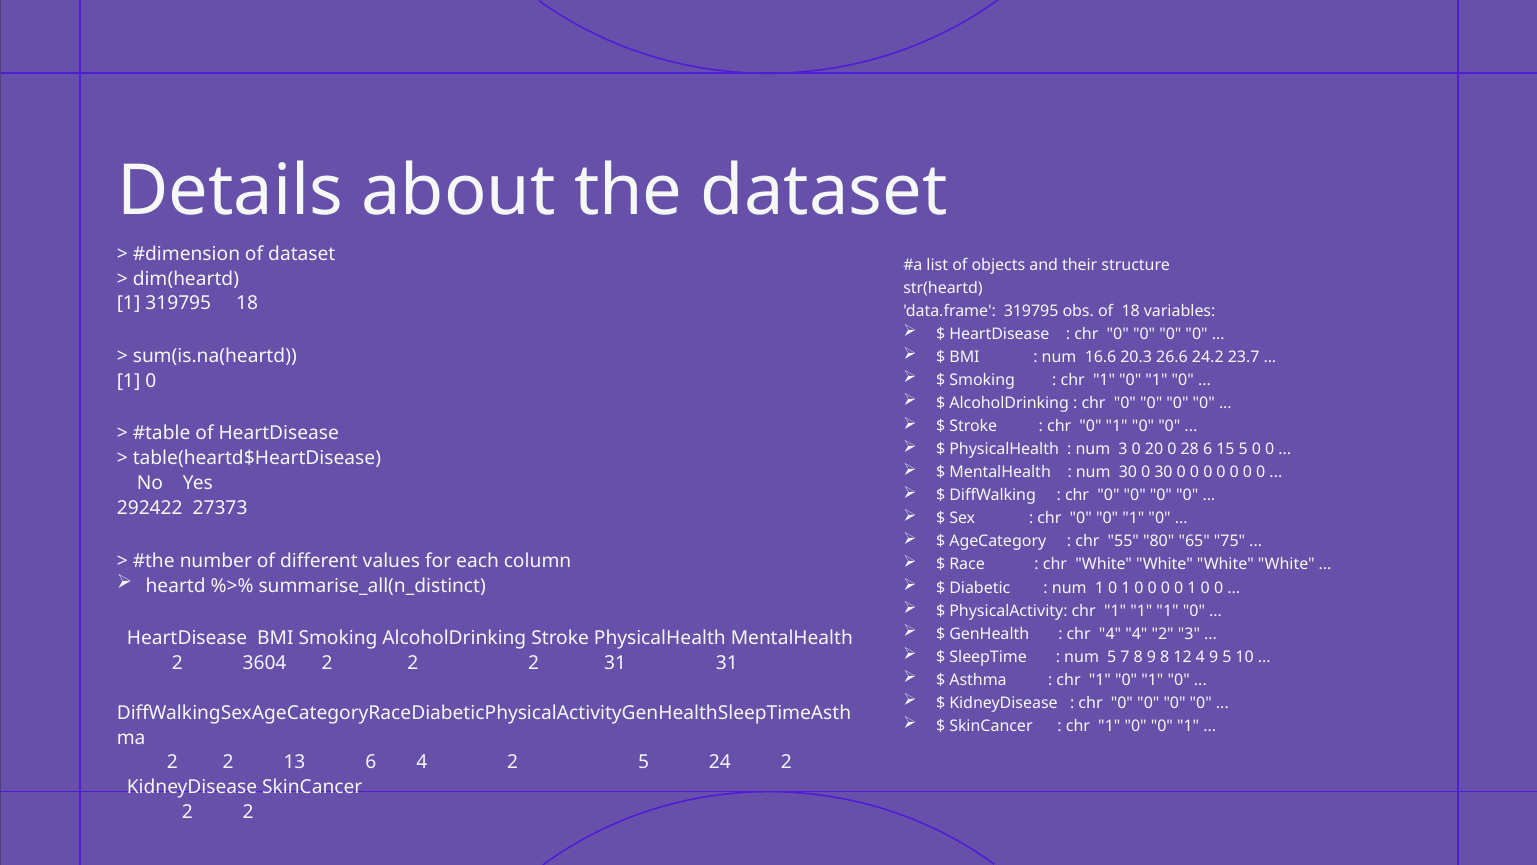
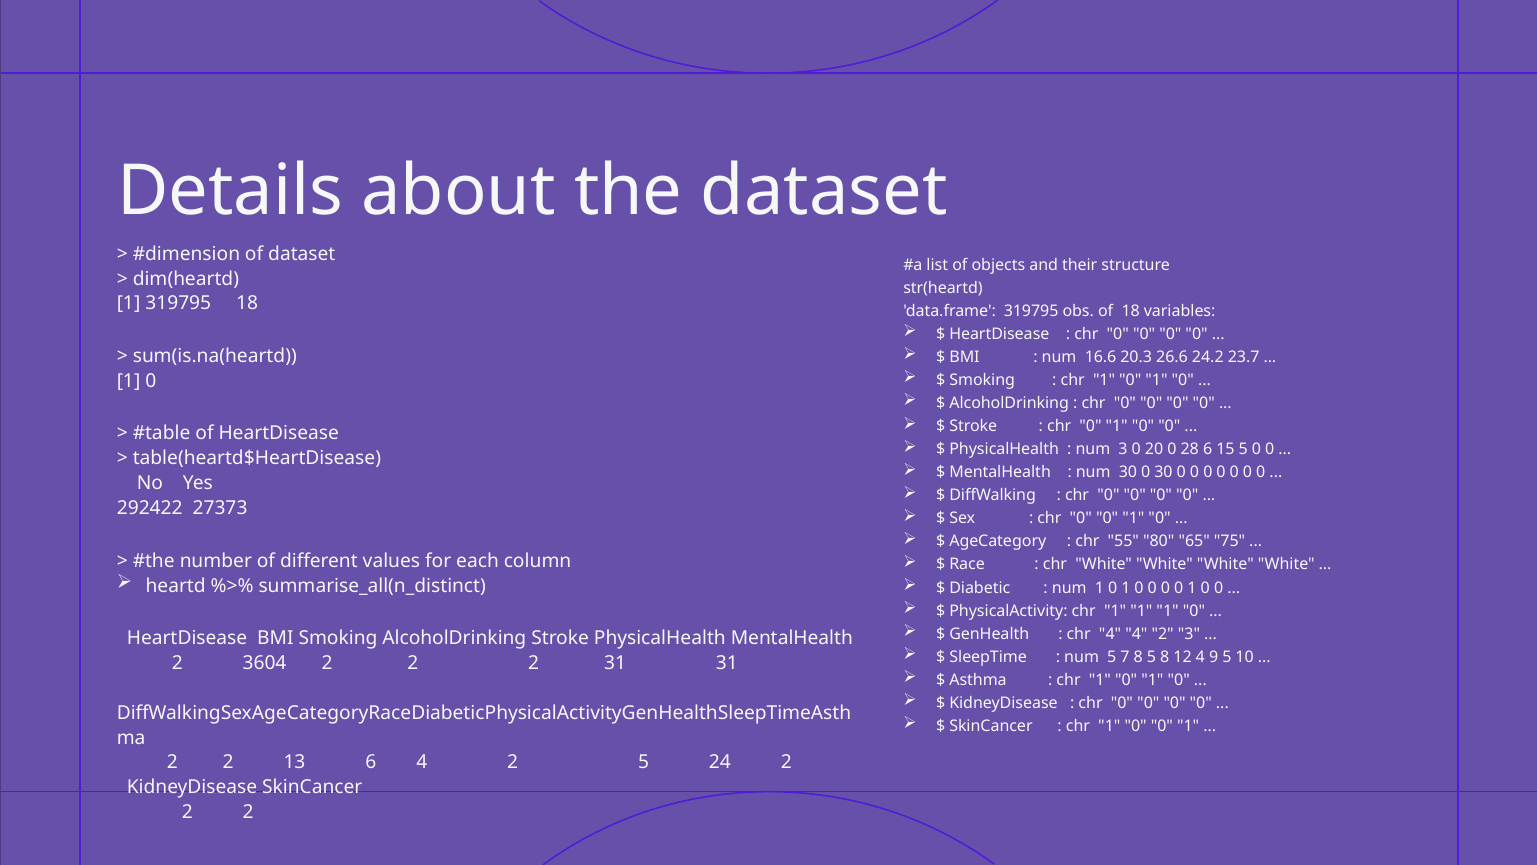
8 9: 9 -> 5 (1152, 657)
